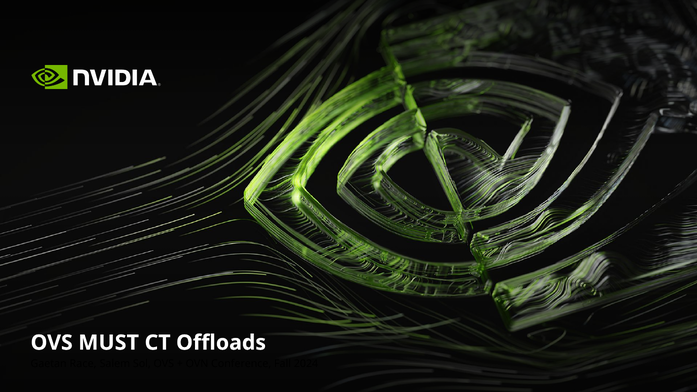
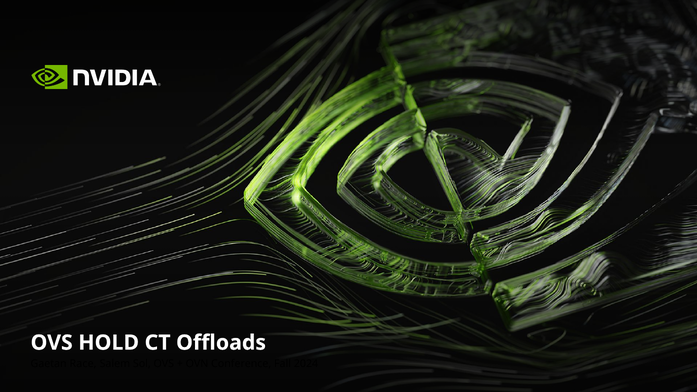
MUST: MUST -> HOLD (109, 343)
